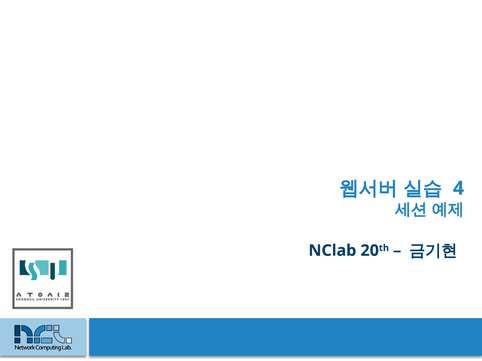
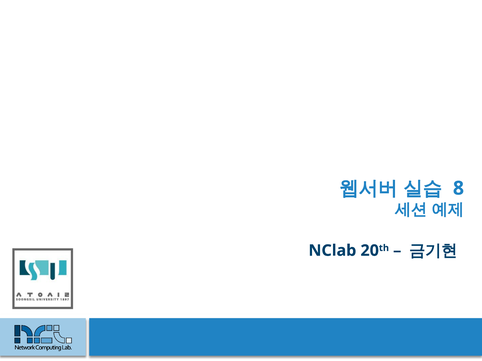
4: 4 -> 8 (458, 189)
